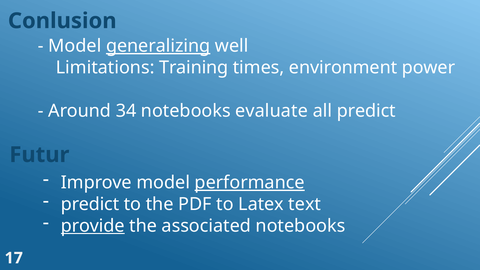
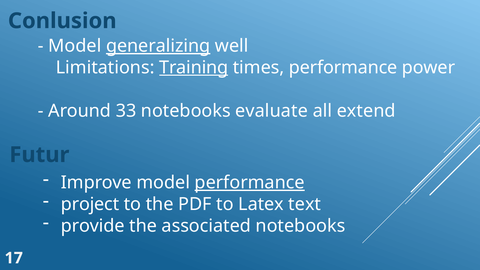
Training underline: none -> present (194, 68)
times environment: environment -> performance (343, 68)
34: 34 -> 33 (126, 111)
all predict: predict -> extend (366, 111)
predict: predict -> project (90, 204)
provide underline: present -> none (93, 226)
